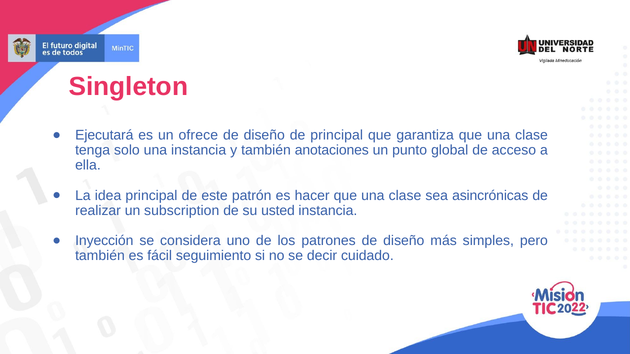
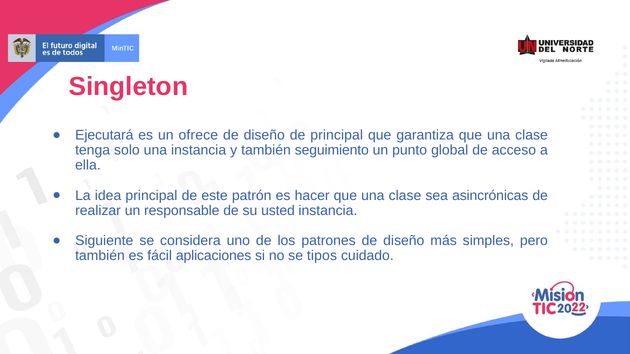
anotaciones: anotaciones -> seguimiento (332, 150)
subscription: subscription -> responsable (182, 211)
Inyección: Inyección -> Siguiente (104, 241)
seguimiento: seguimiento -> aplicaciones (214, 256)
decir: decir -> tipos (322, 256)
